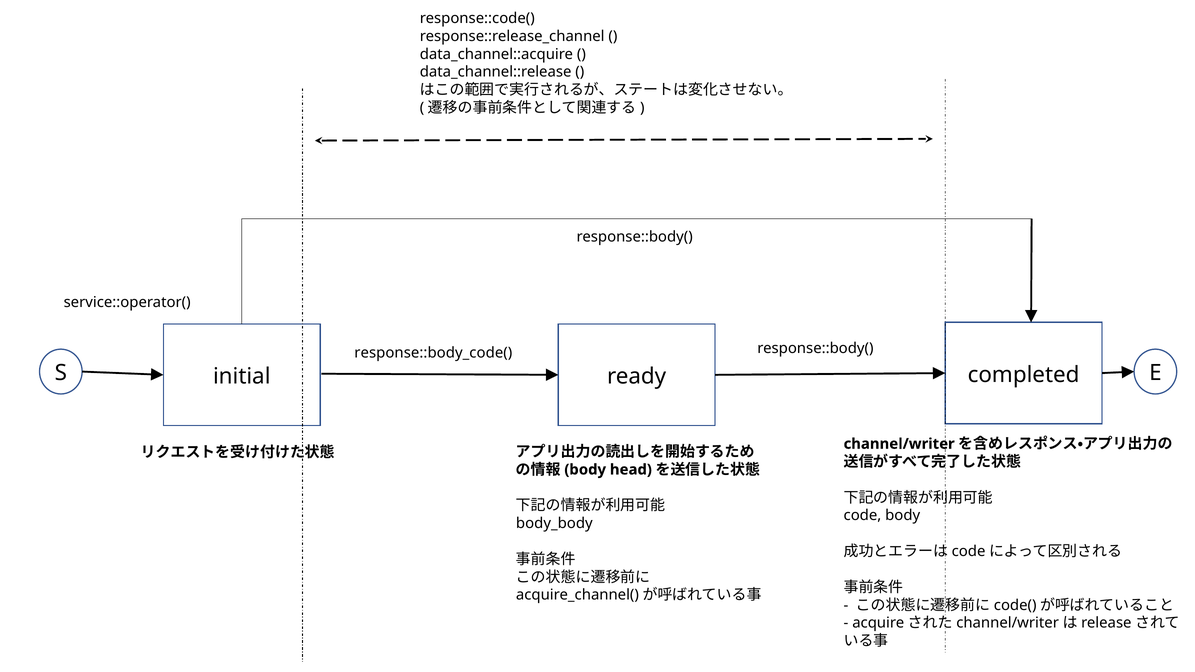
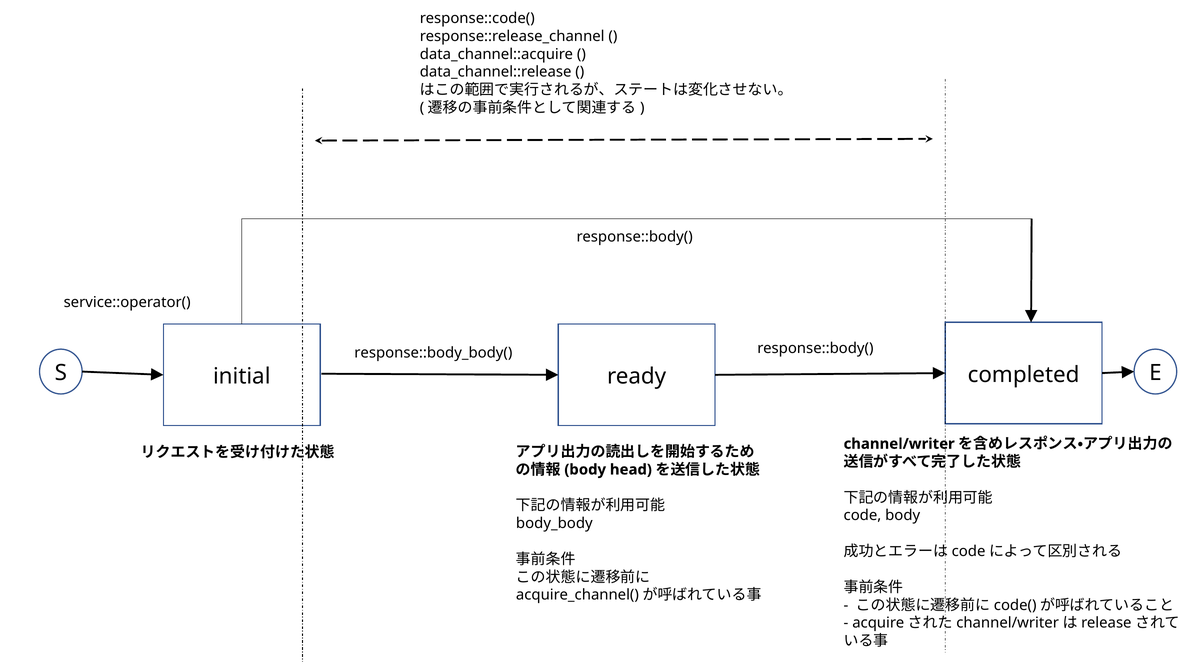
response::body_code(: response::body_code( -> response::body_body( (433, 353)
